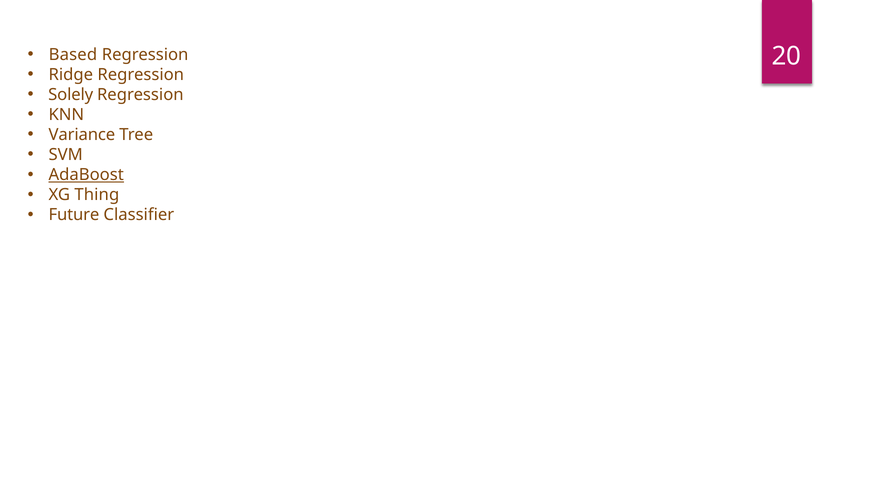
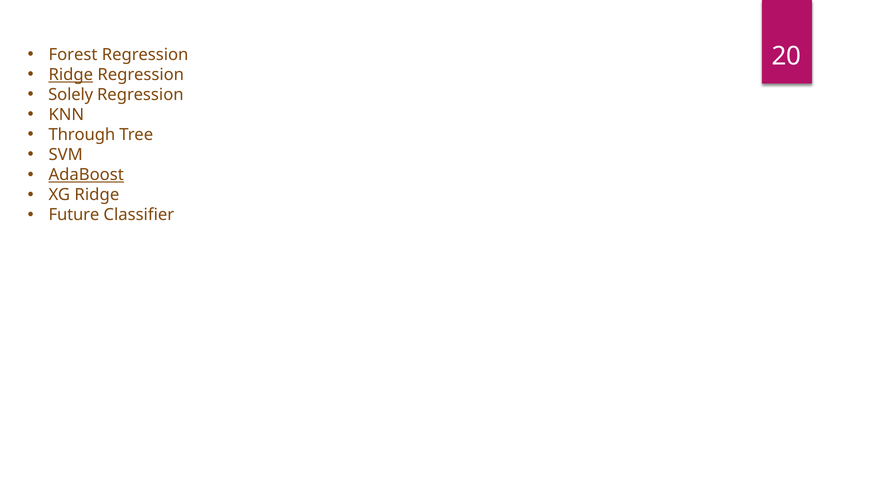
Based: Based -> Forest (73, 55)
Ridge underline: none -> present (71, 75)
Variance: Variance -> Through (82, 135)
XG Thing: Thing -> Ridge (97, 195)
